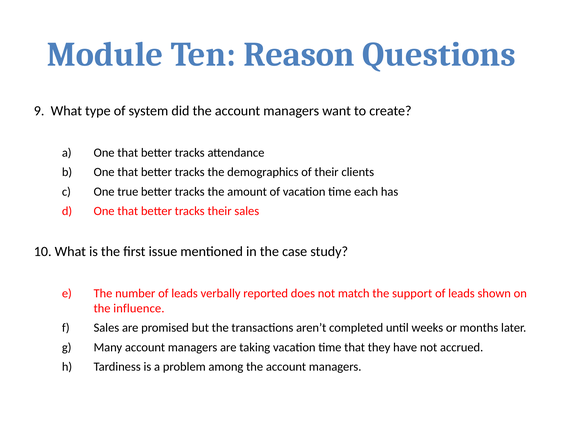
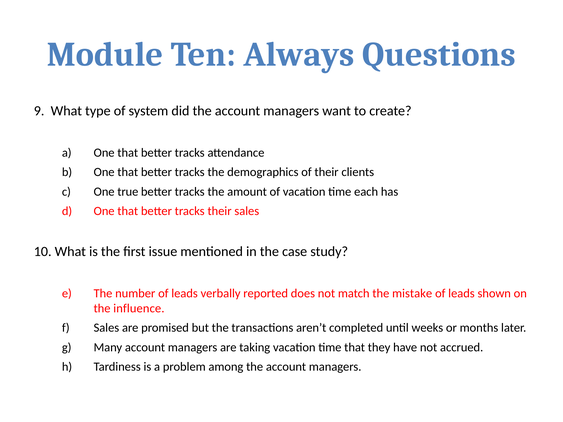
Reason: Reason -> Always (299, 55)
support: support -> mistake (412, 294)
